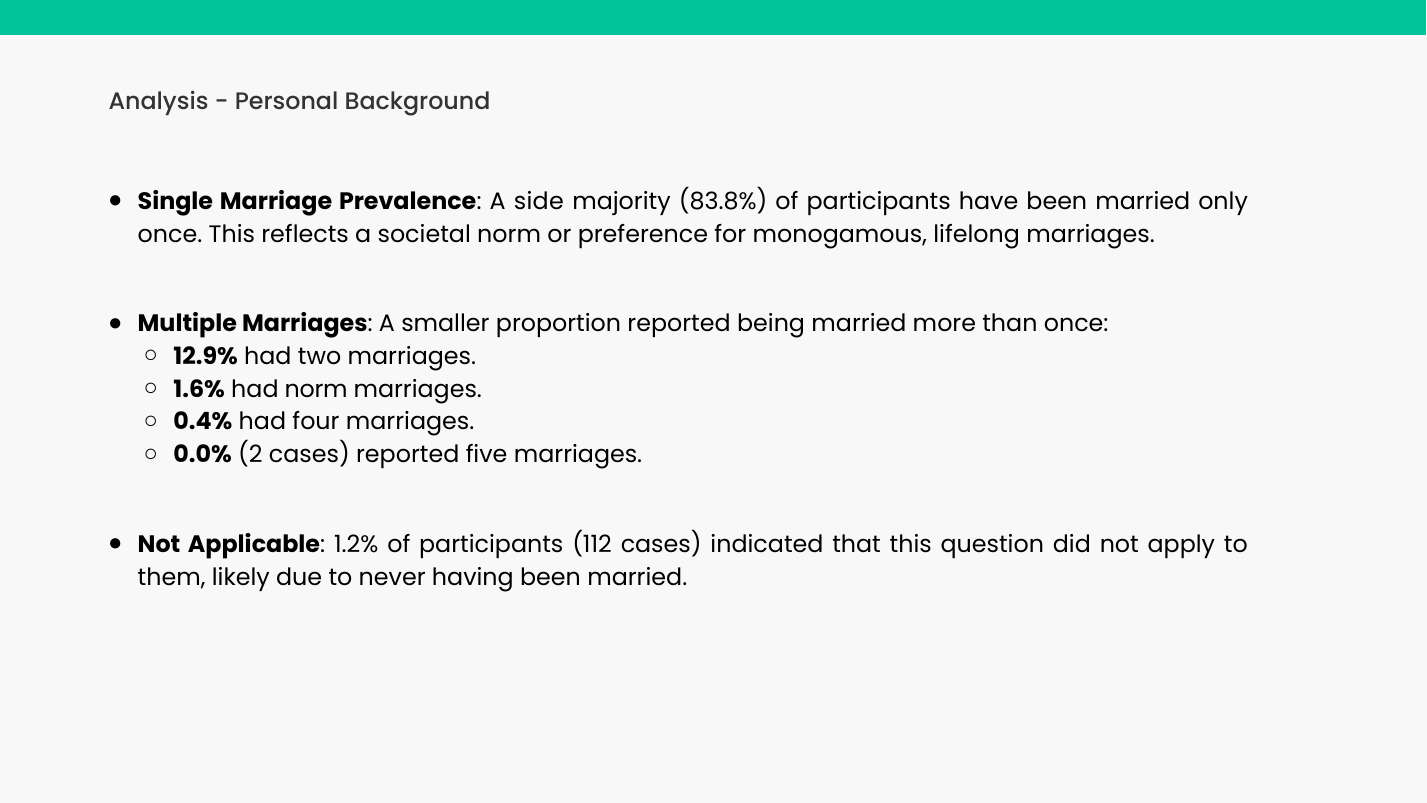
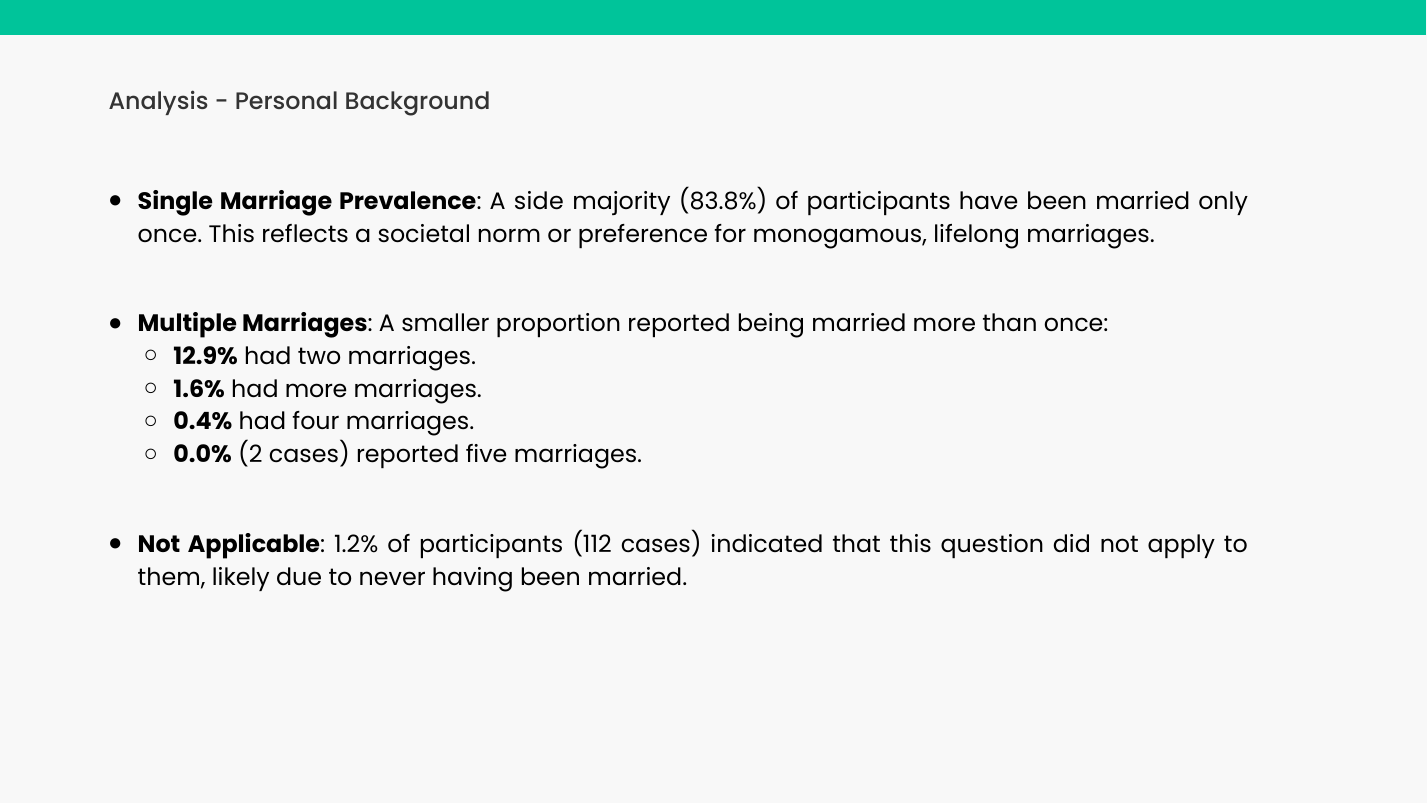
had norm: norm -> more (316, 389)
